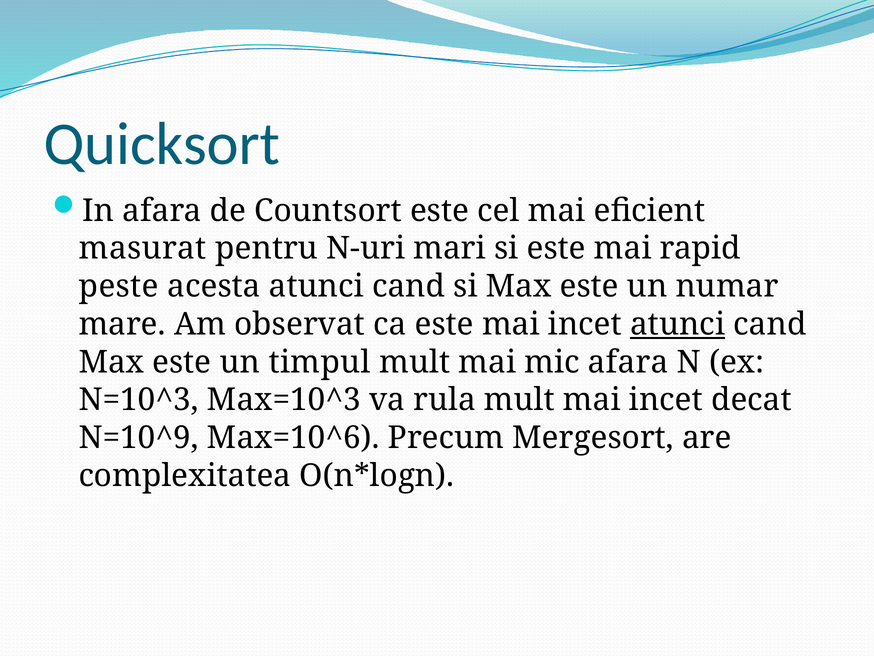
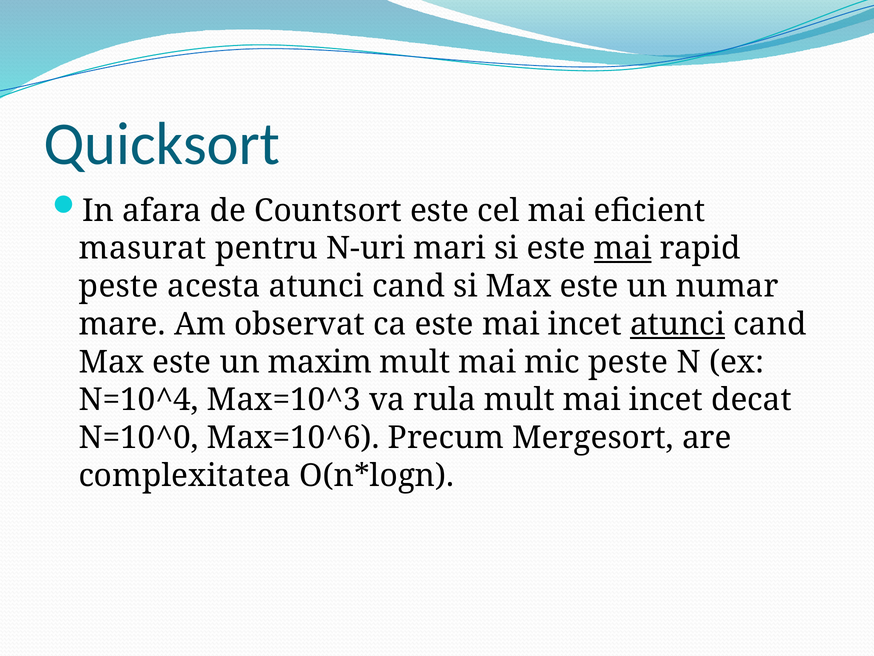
mai underline: none -> present (623, 248)
timpul: timpul -> maxim (320, 362)
mic afara: afara -> peste (628, 362)
N=10^3: N=10^3 -> N=10^4 (139, 400)
N=10^9: N=10^9 -> N=10^0 (139, 438)
